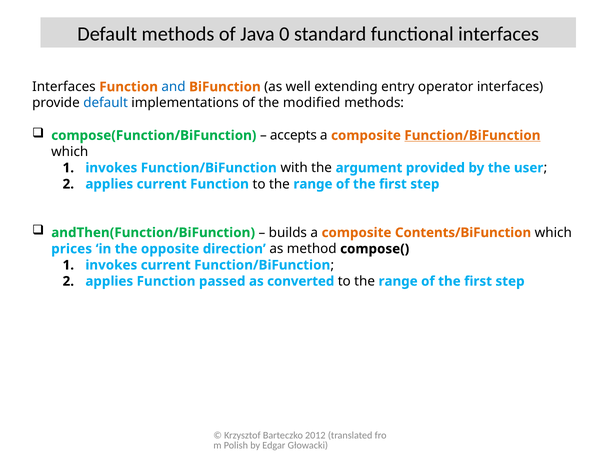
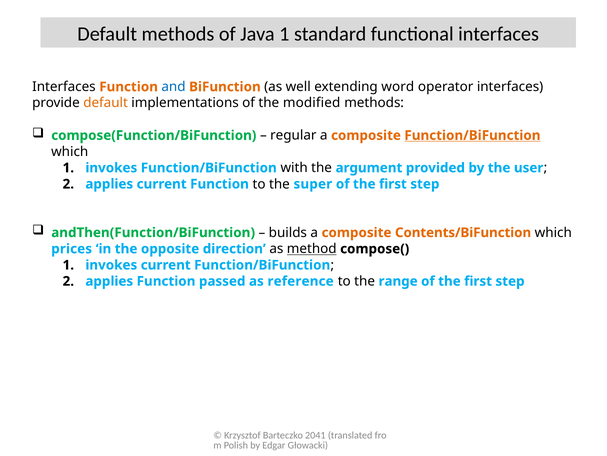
Java 0: 0 -> 1 (284, 34)
entry: entry -> word (398, 87)
default colour: blue -> orange (106, 103)
accepts: accepts -> regular (293, 135)
Function to the range: range -> super (313, 184)
method underline: none -> present (312, 248)
converted: converted -> reference (301, 281)
2012: 2012 -> 2041 (315, 435)
